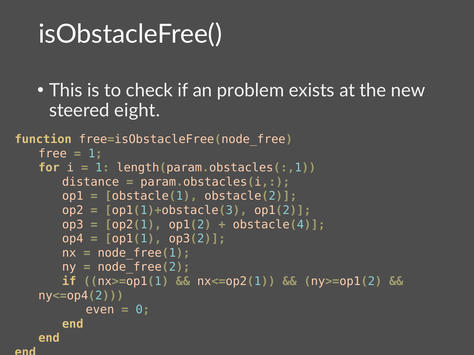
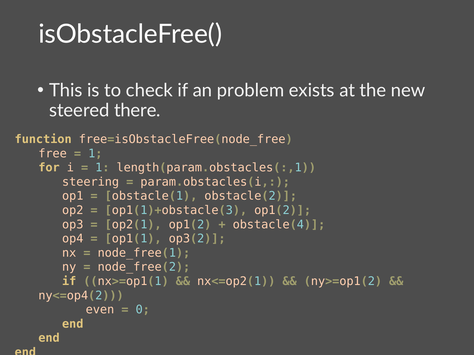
eight: eight -> there (137, 111)
distance: distance -> steering (91, 182)
